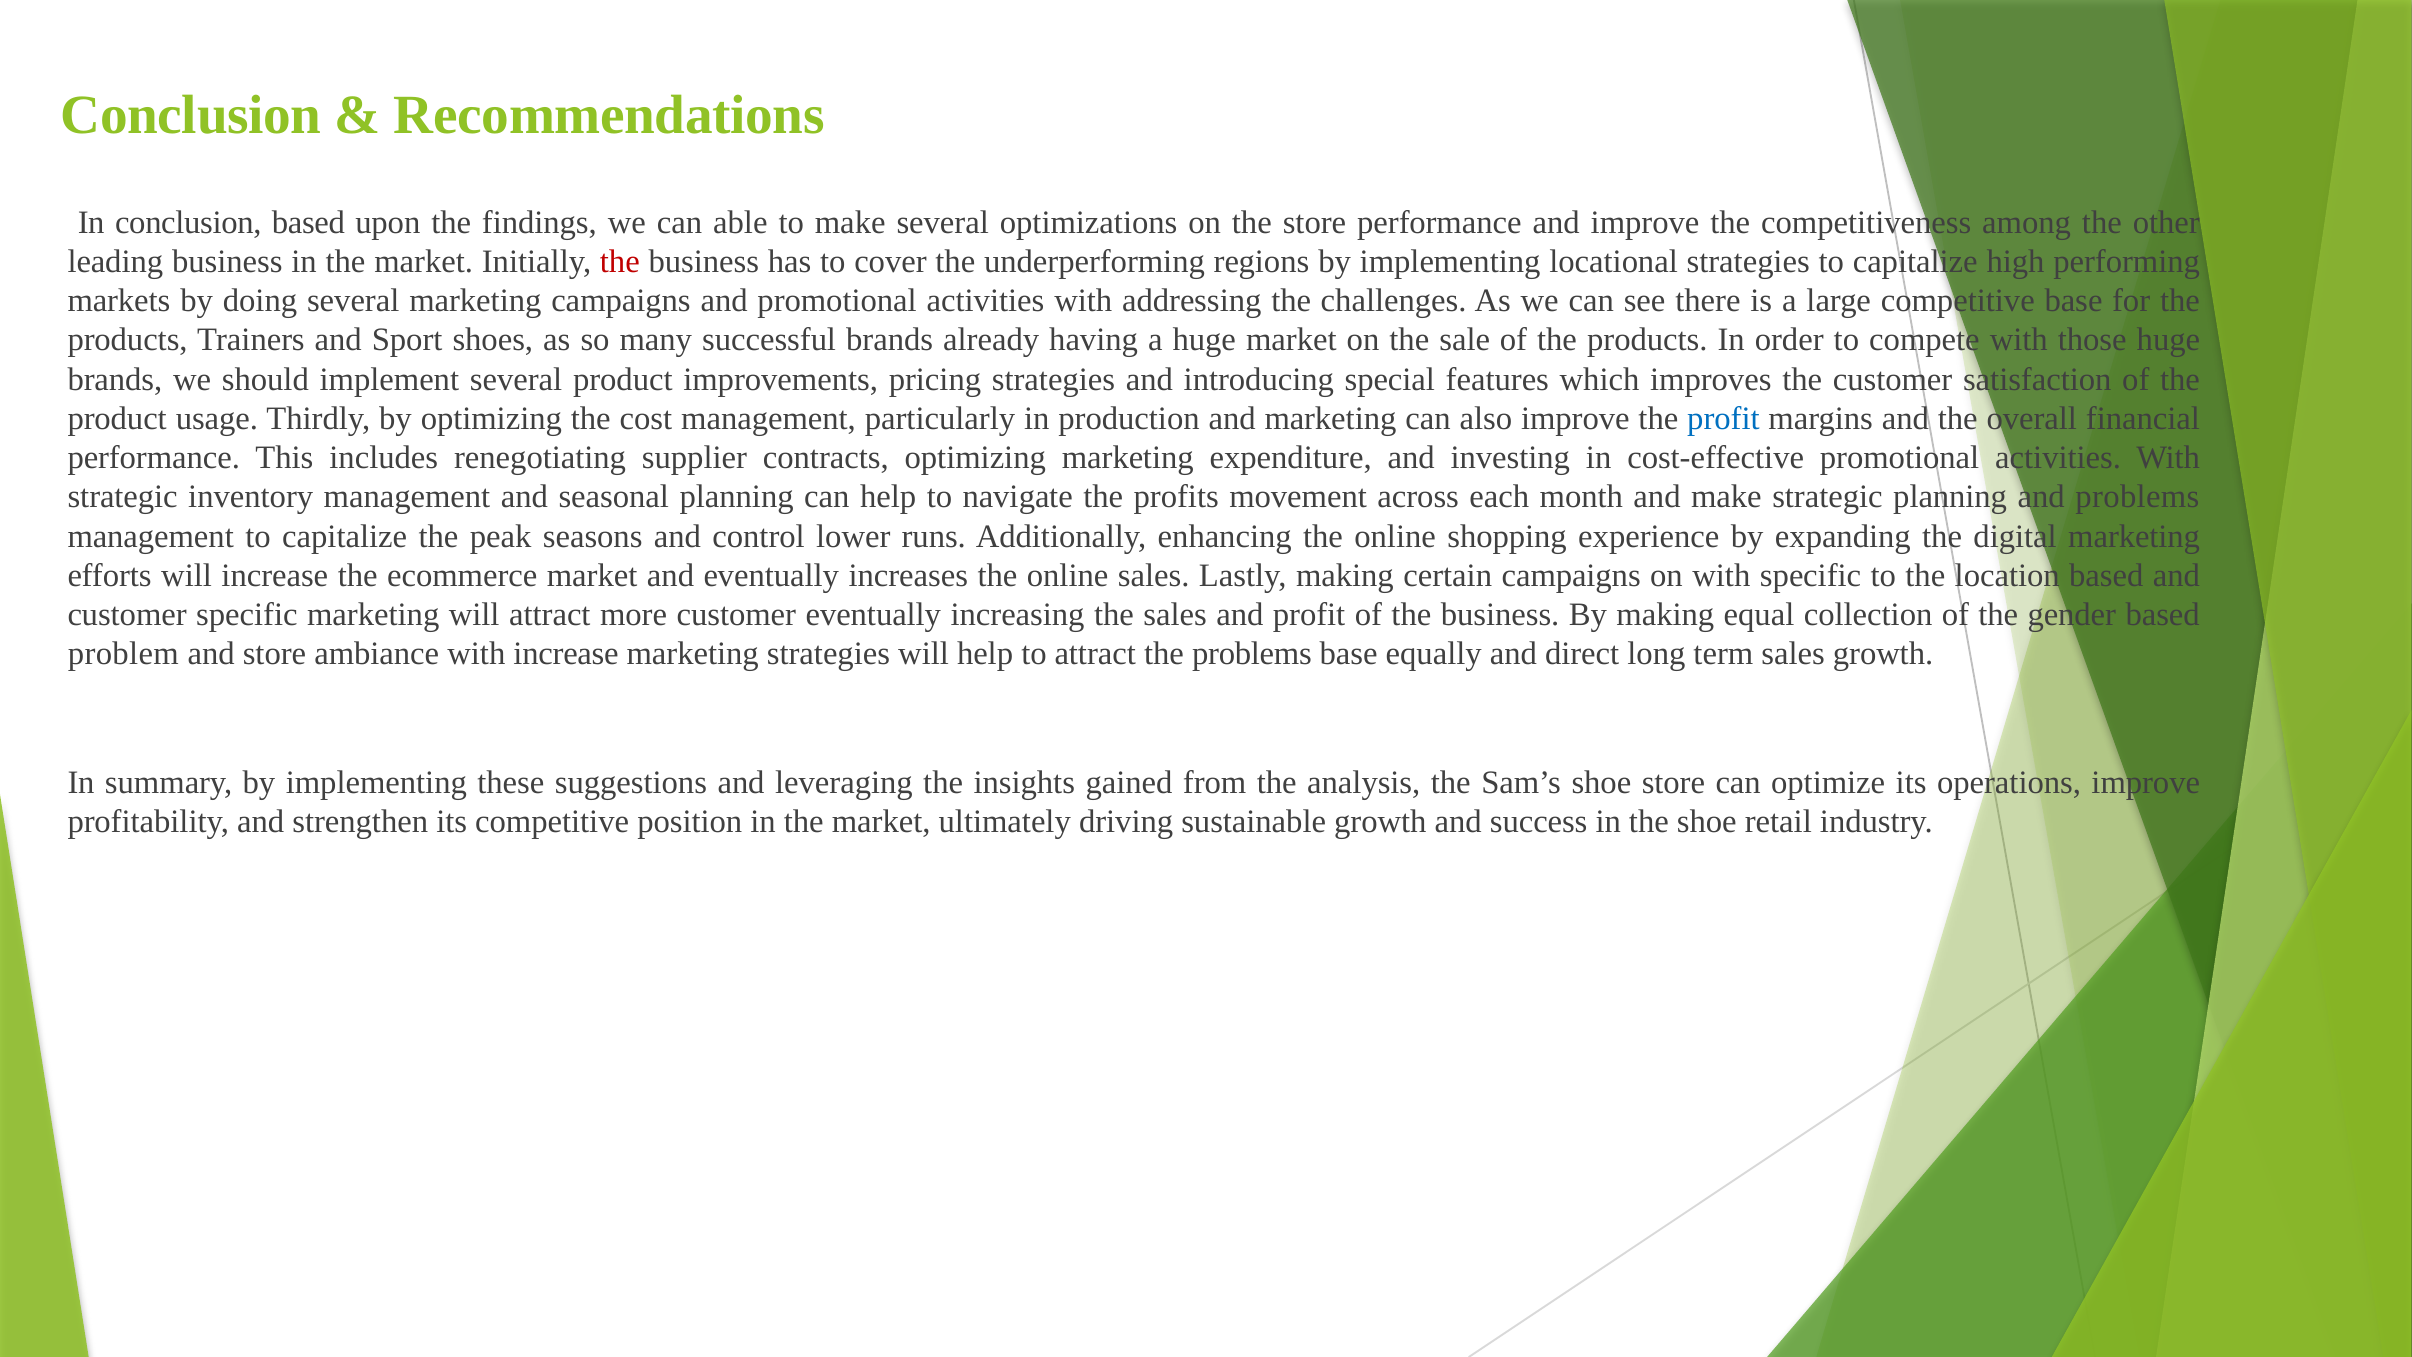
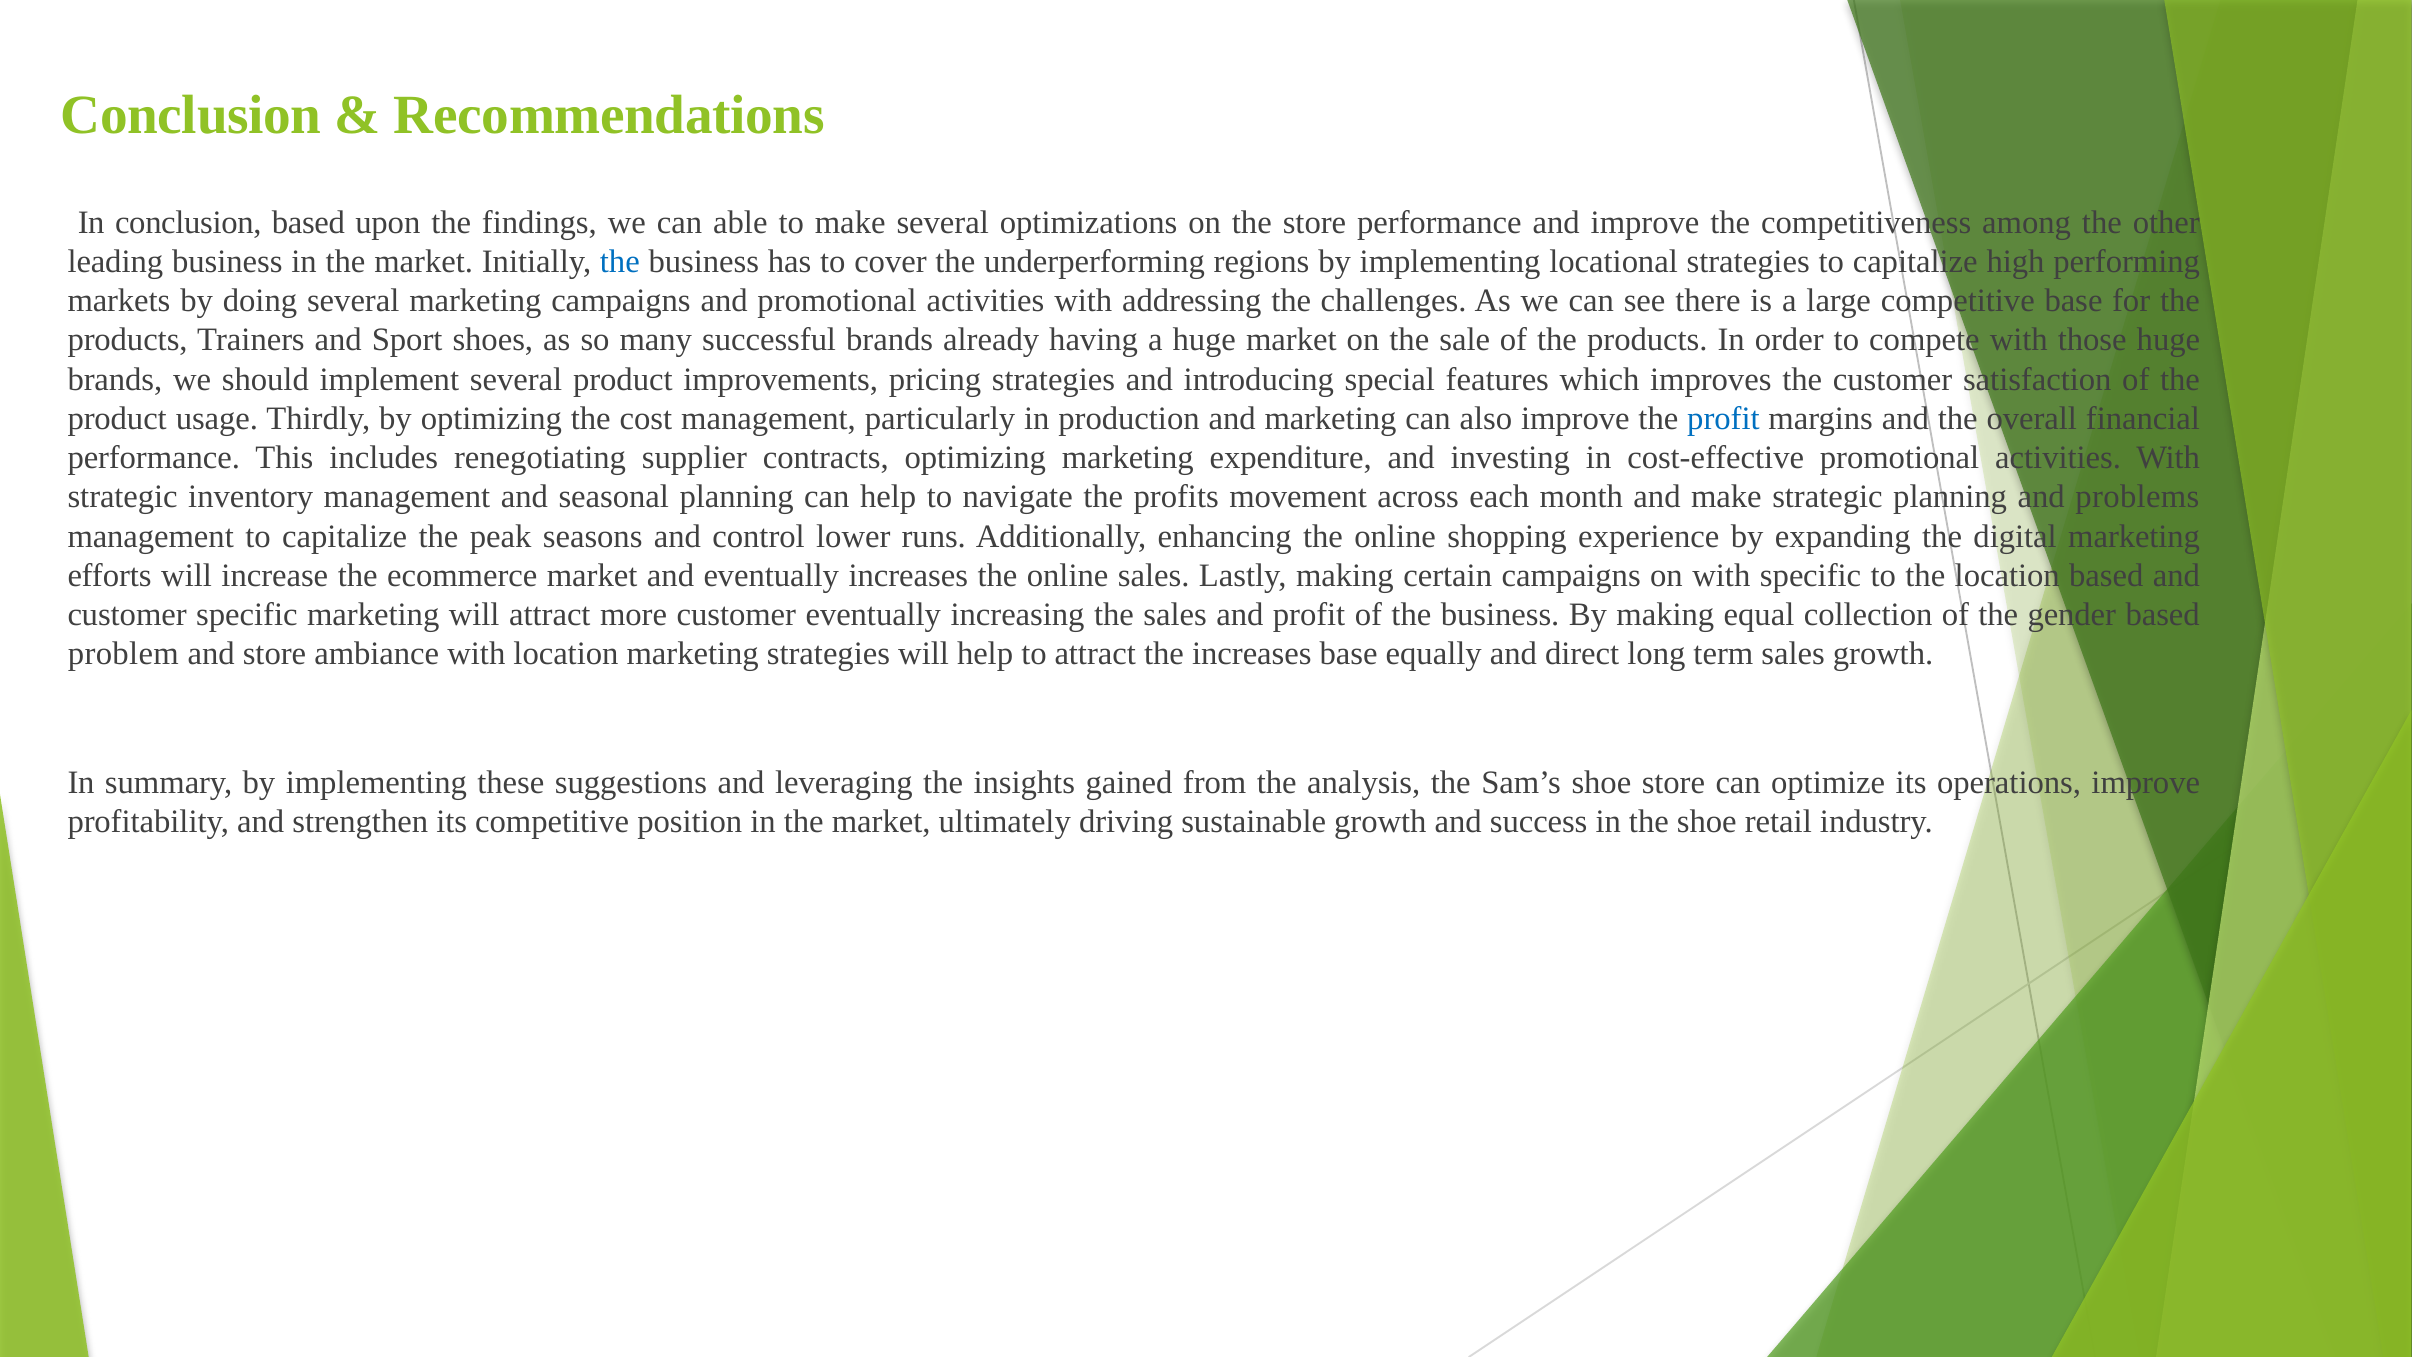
the colour: red -> blue (620, 261)
with increase: increase -> location (566, 654)
the problems: problems -> increases (1252, 654)
